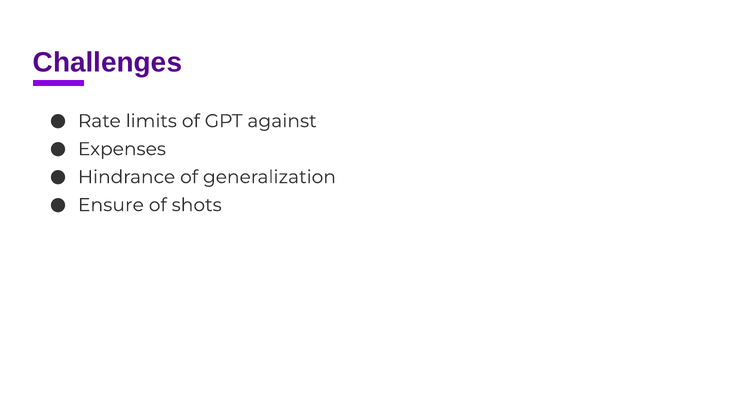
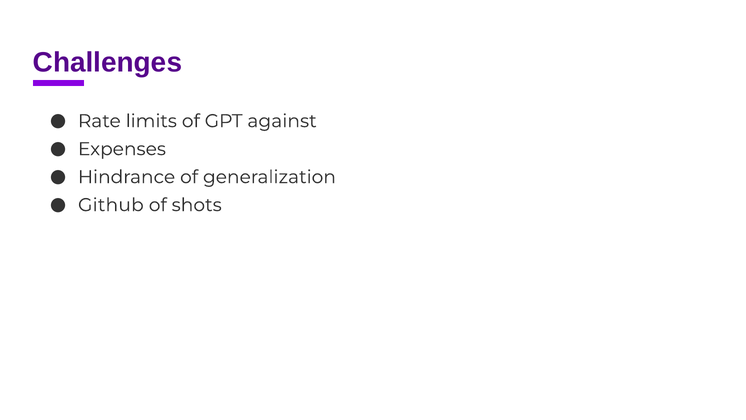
Ensure: Ensure -> Github (111, 205)
